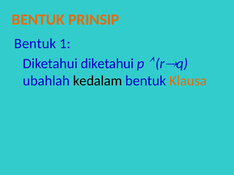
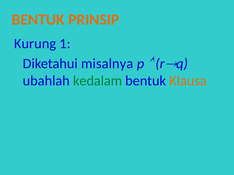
Bentuk: Bentuk -> Kurung (35, 44)
Diketahui diketahui: diketahui -> misalnya (107, 64)
kedalam colour: black -> green (98, 81)
